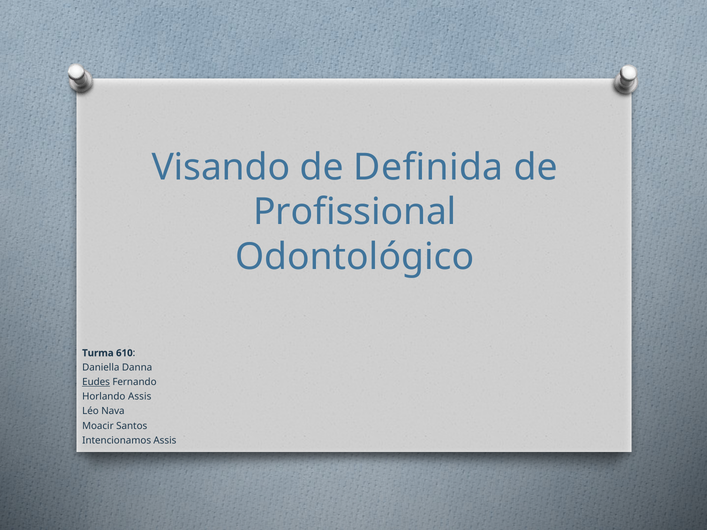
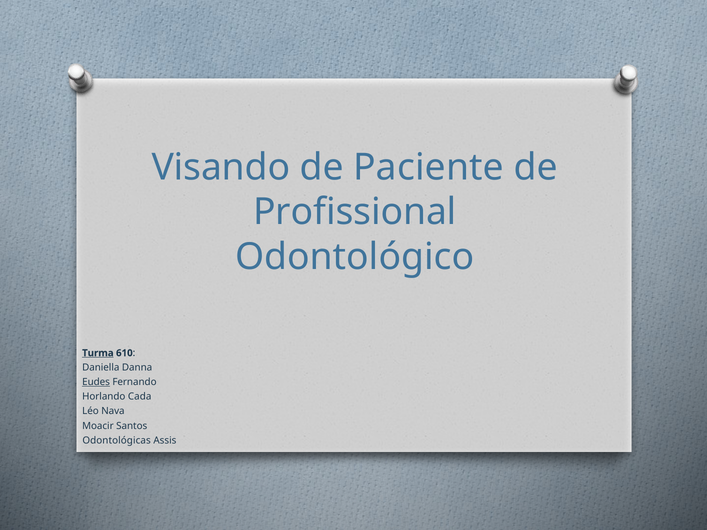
Definida: Definida -> Paciente (429, 167)
Turma underline: none -> present (98, 353)
Horlando Assis: Assis -> Cada (140, 397)
Intencionamos: Intencionamos -> Odontológicas (117, 441)
